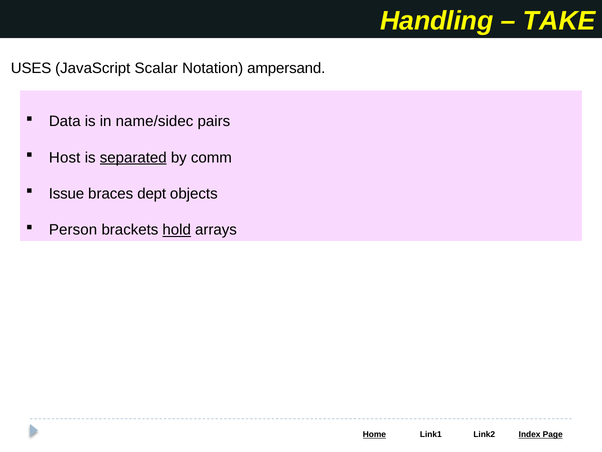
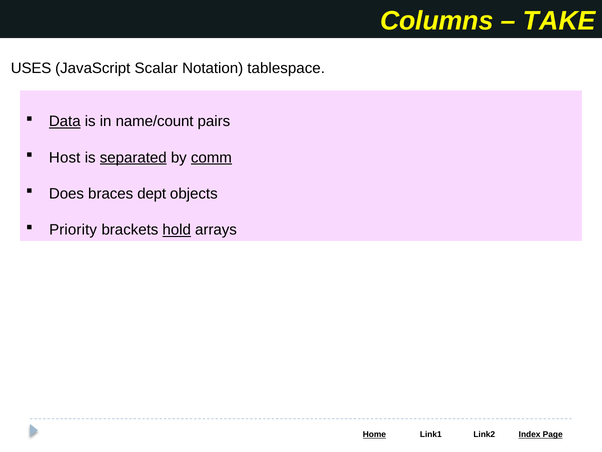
Handling: Handling -> Columns (437, 21)
ampersand: ampersand -> tablespace (286, 68)
Data underline: none -> present (65, 121)
name/sidec: name/sidec -> name/count (155, 121)
comm underline: none -> present (211, 158)
Issue: Issue -> Does (66, 194)
Person: Person -> Priority (73, 230)
